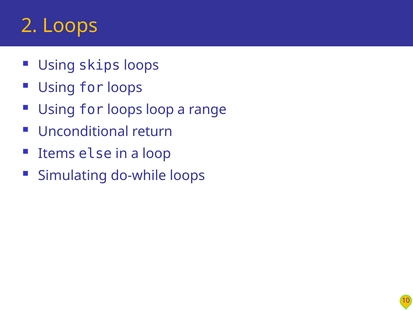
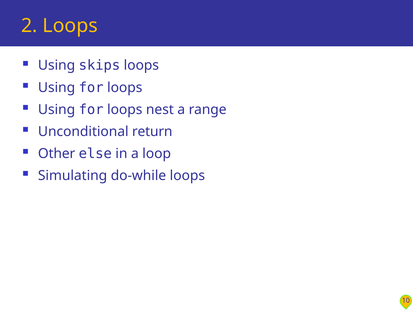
loops loop: loop -> nest (160, 109)
Items: Items -> Other (57, 153)
